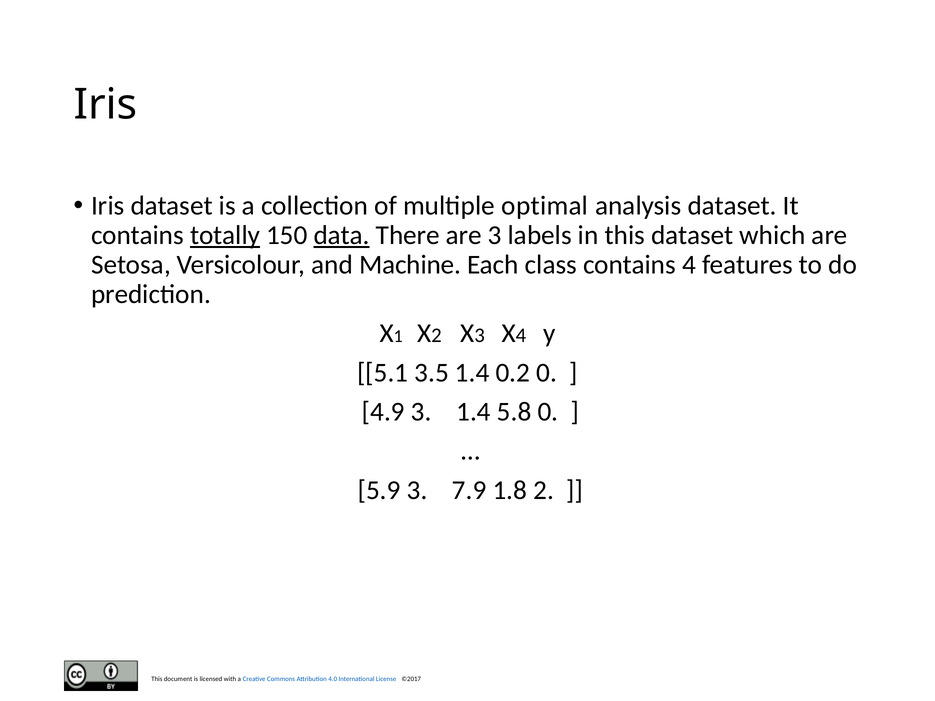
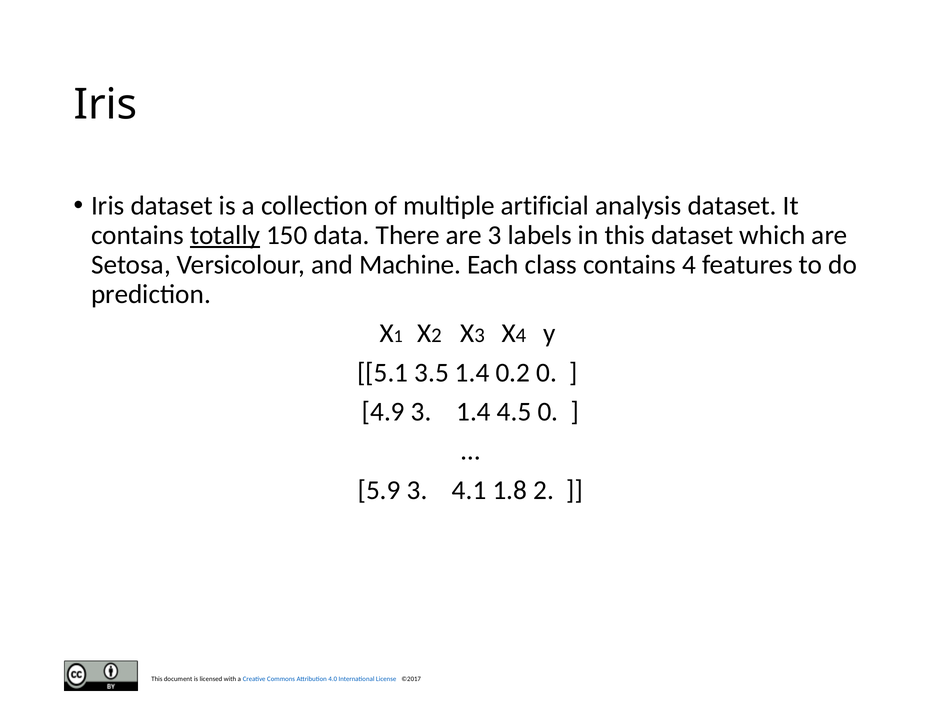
optimal: optimal -> artificial (545, 206)
data underline: present -> none (342, 235)
5.8: 5.8 -> 4.5 (514, 412)
7.9: 7.9 -> 4.1 (469, 490)
